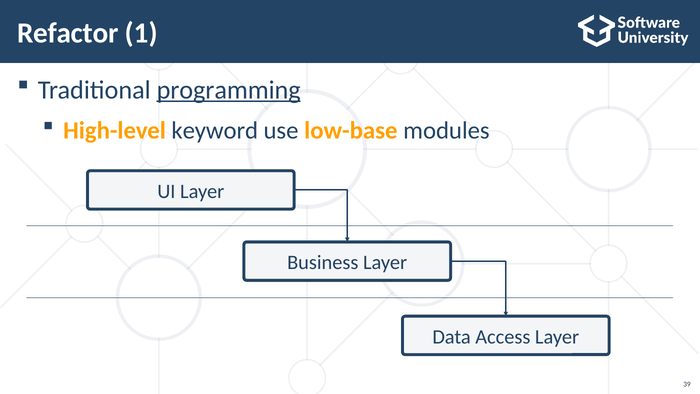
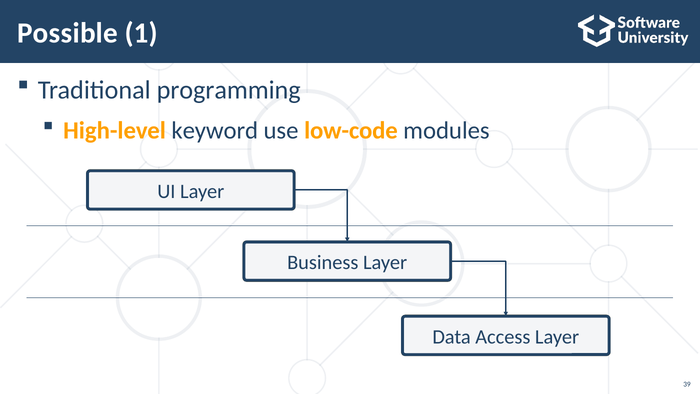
Refactor: Refactor -> Possible (68, 33)
programming underline: present -> none (229, 90)
low-base: low-base -> low-code (351, 131)
